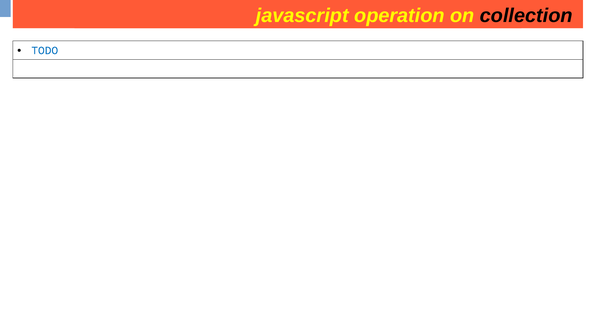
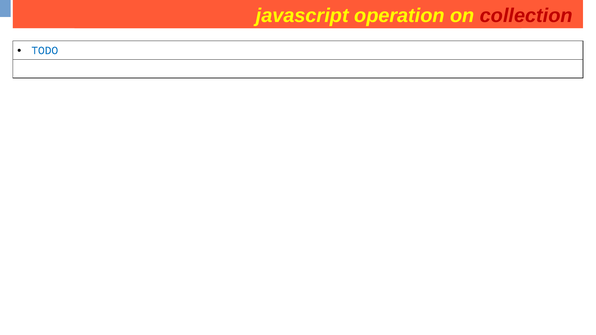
collection colour: black -> red (526, 16)
